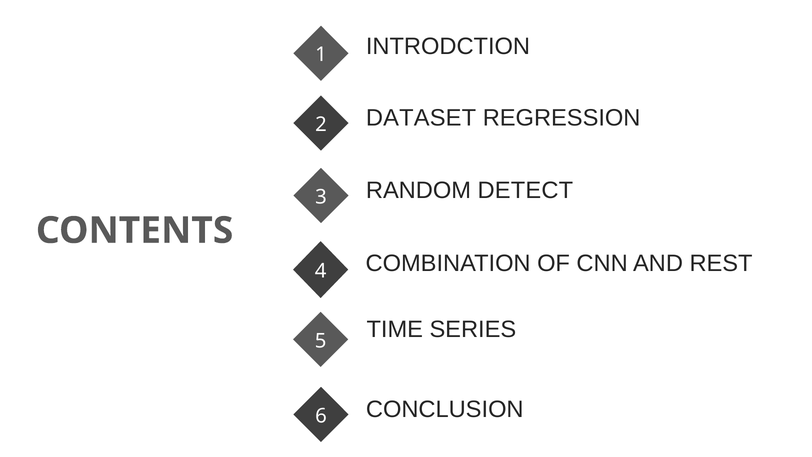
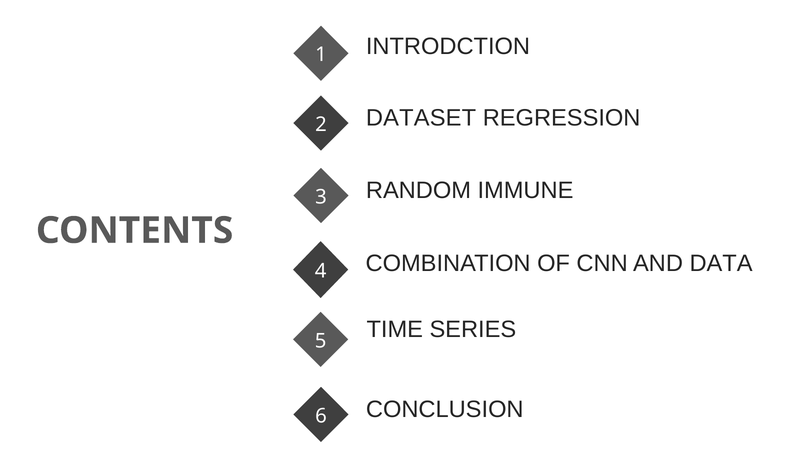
DETECT: DETECT -> IMMUNE (525, 190)
REST: REST -> DATA (721, 263)
